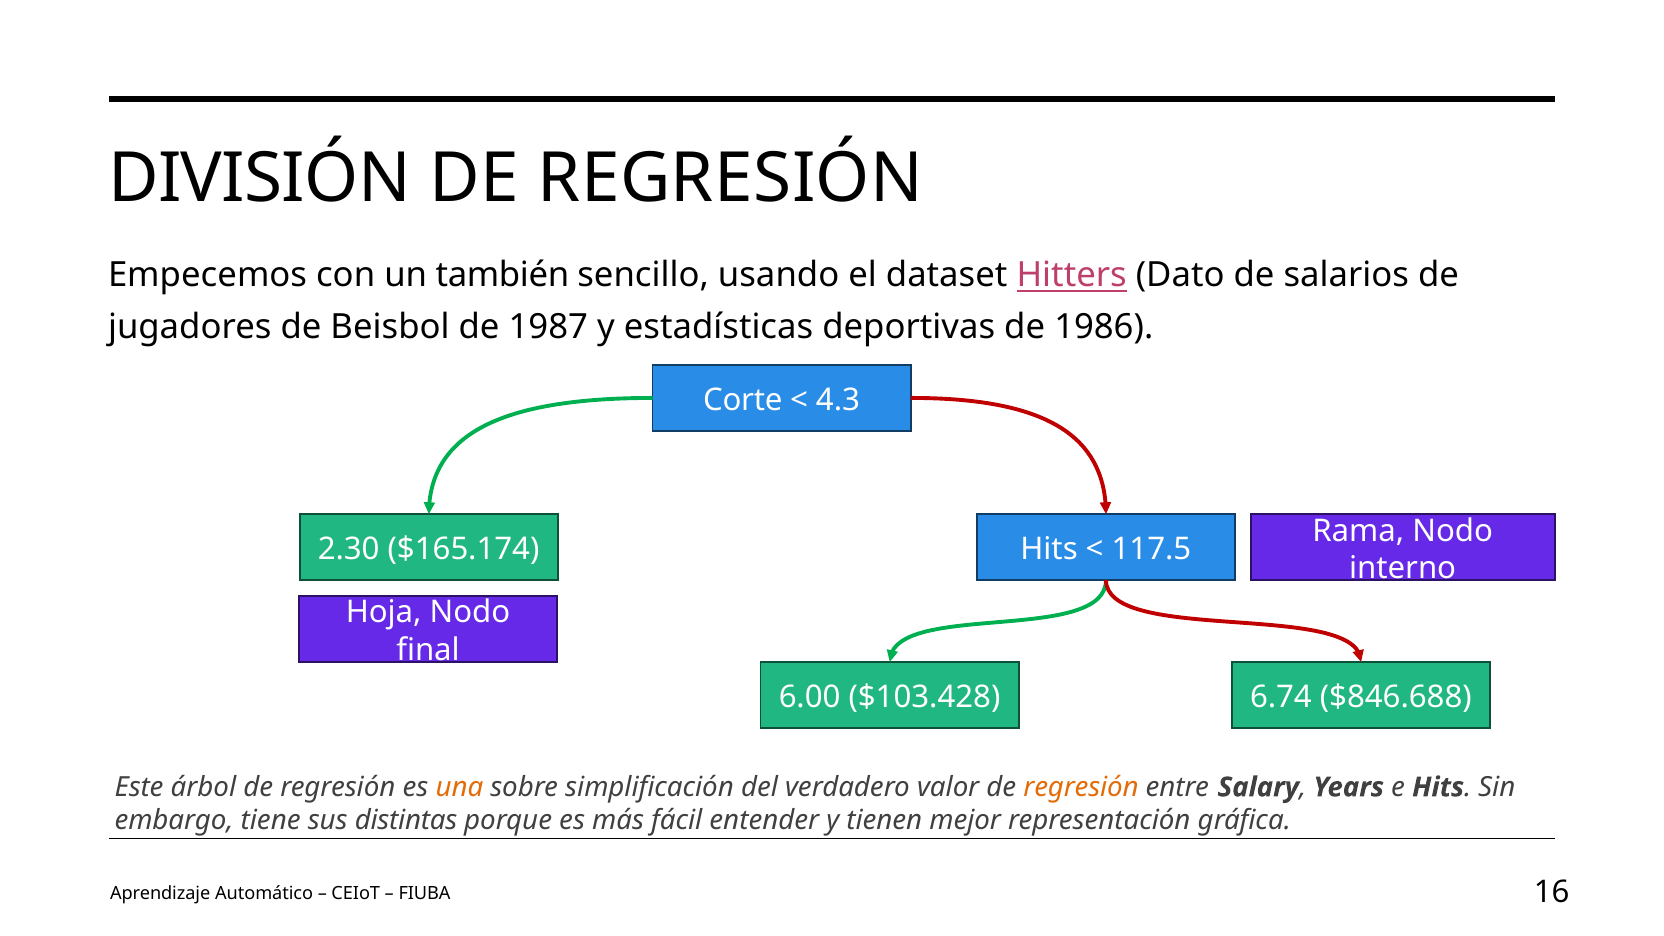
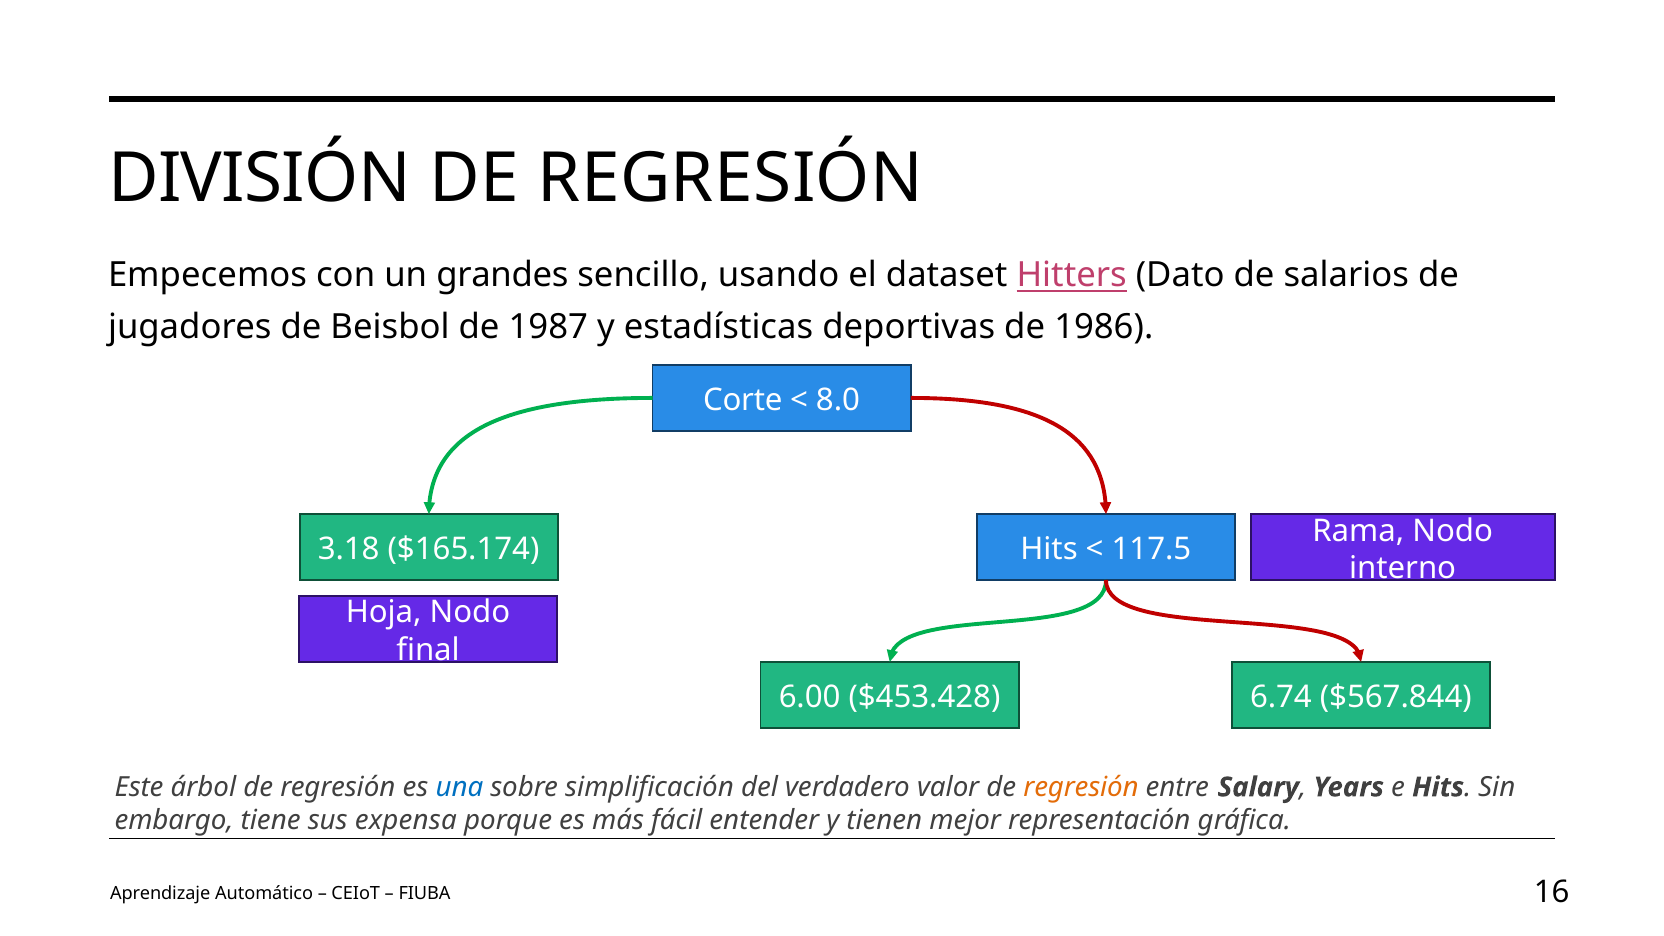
también: también -> grandes (502, 275)
4.3: 4.3 -> 8.0 (838, 400)
2.30: 2.30 -> 3.18 (349, 549)
$103.428: $103.428 -> $453.428 (924, 697)
$846.688: $846.688 -> $567.844 (1396, 697)
una colour: orange -> blue (459, 787)
distintas: distintas -> expensa (406, 821)
